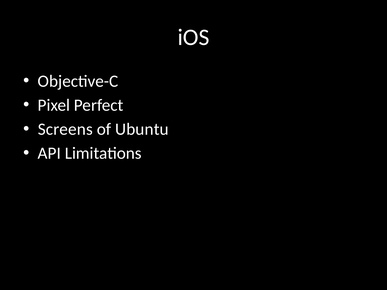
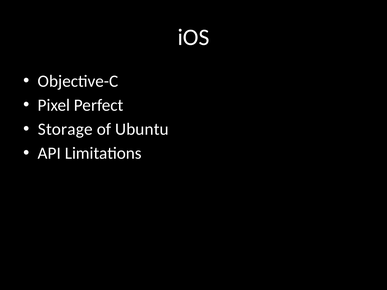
Screens: Screens -> Storage (65, 129)
